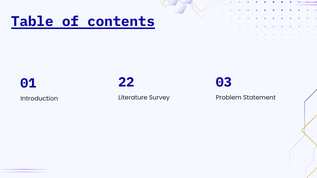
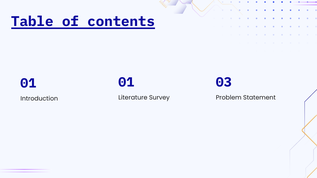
01 22: 22 -> 01 (126, 82)
